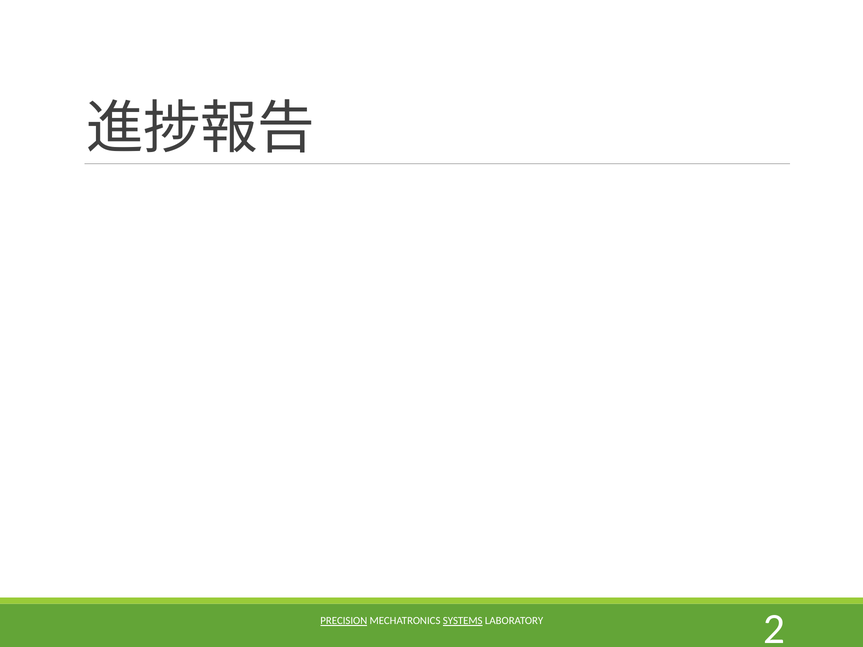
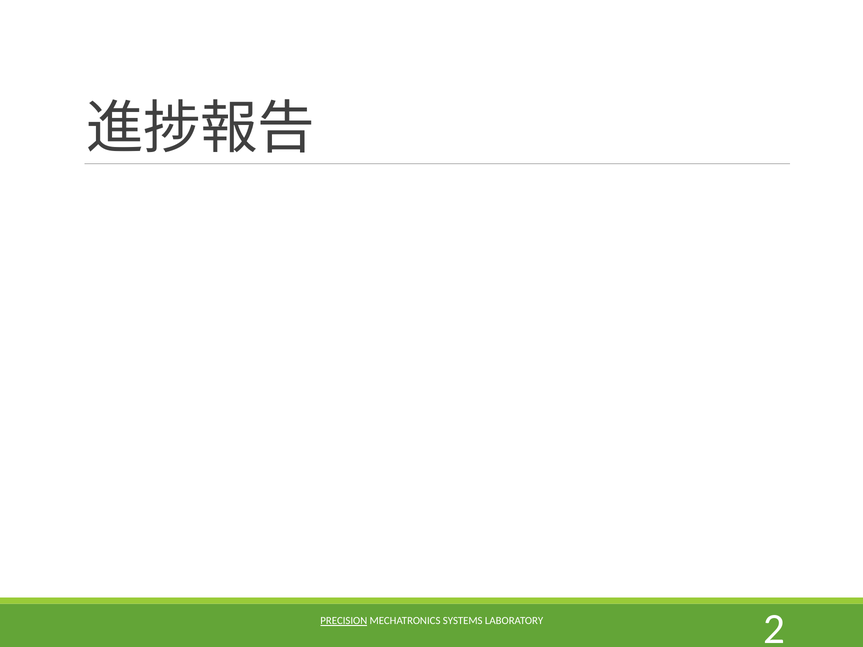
SYSTEMS underline: present -> none (463, 621)
